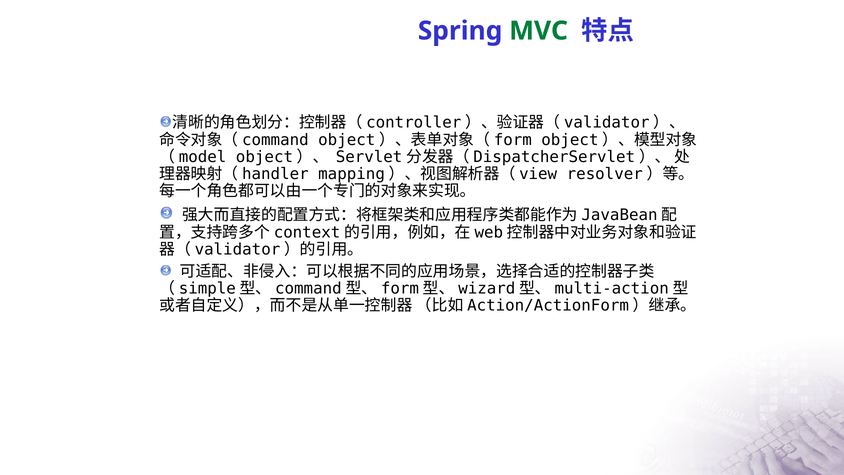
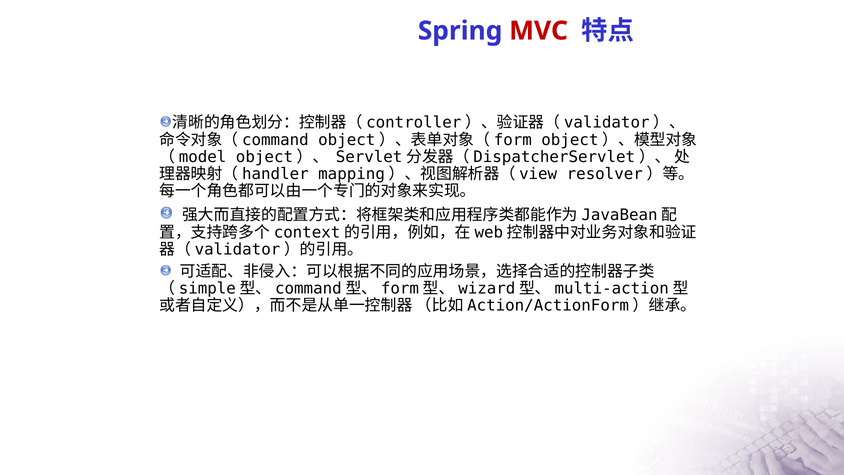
MVC colour: green -> red (539, 31)
